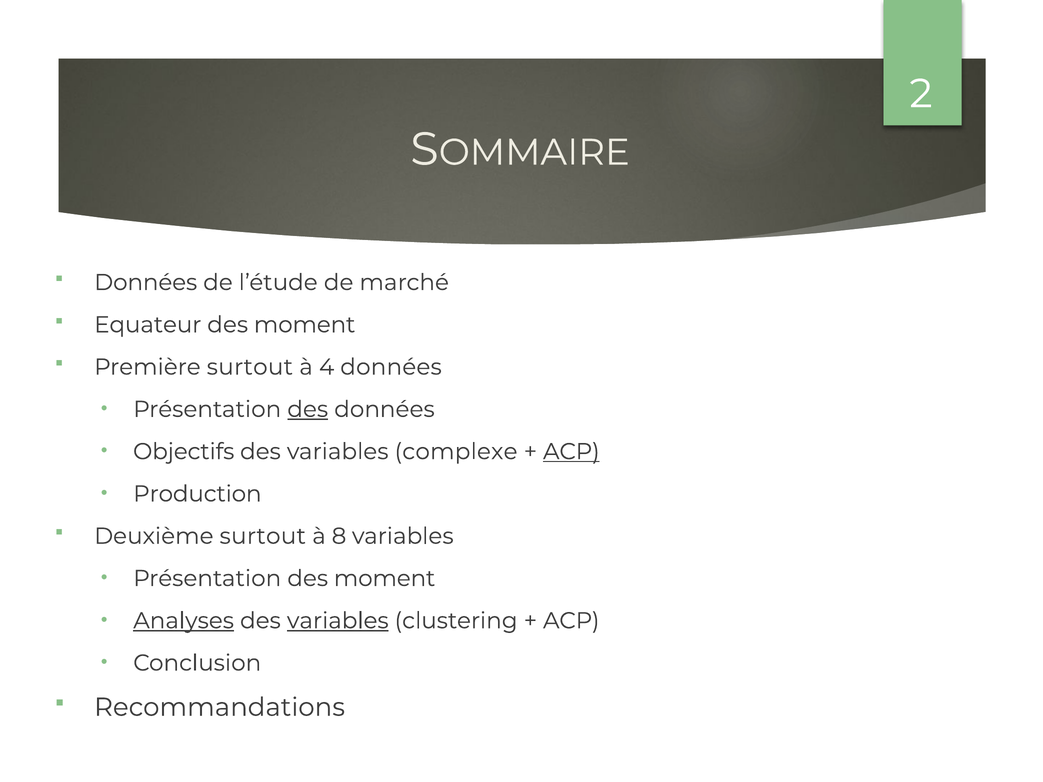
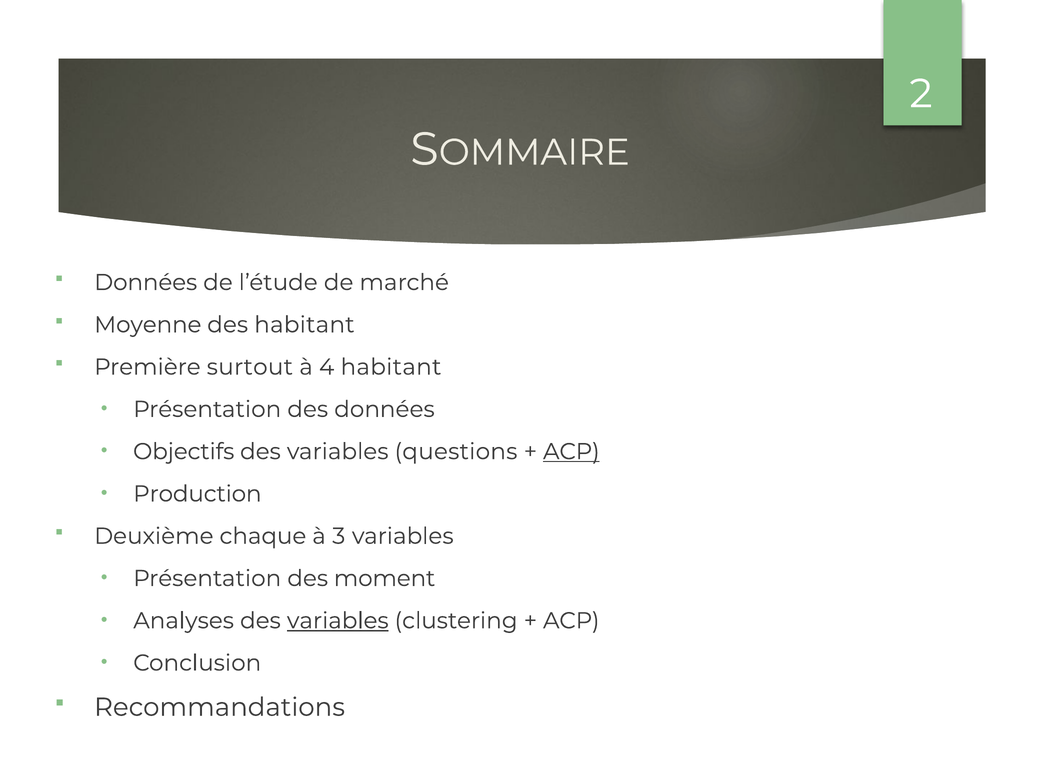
Equateur: Equateur -> Moyenne (148, 325)
moment: moment -> habitant (304, 325)
4 données: données -> habitant (391, 367)
des underline: present -> none (308, 409)
complexe: complexe -> questions (456, 452)
Deuxième surtout: surtout -> chaque (263, 536)
8: 8 -> 3 (339, 536)
Analyses underline: present -> none (184, 621)
